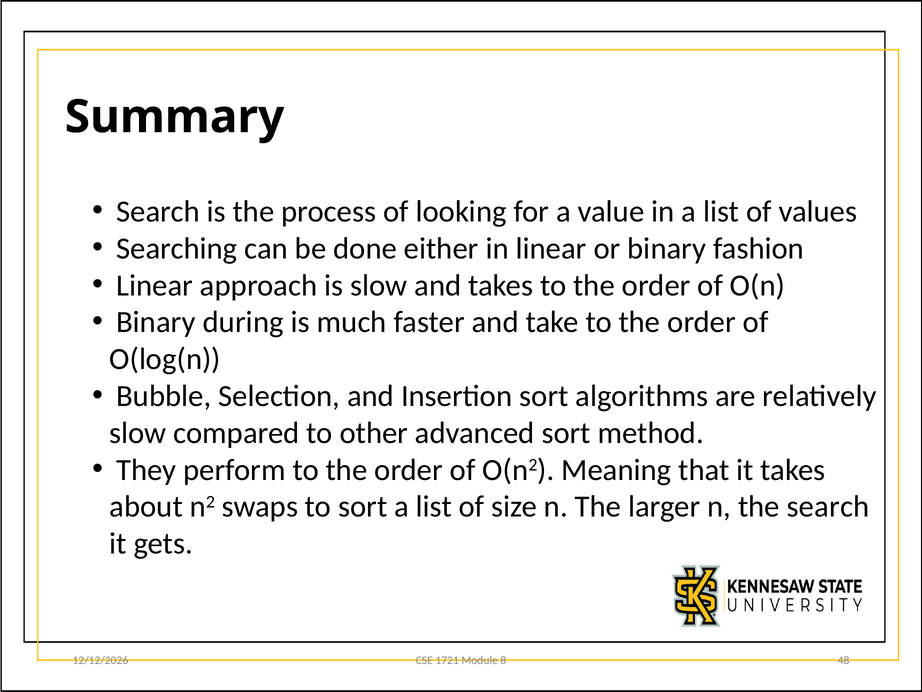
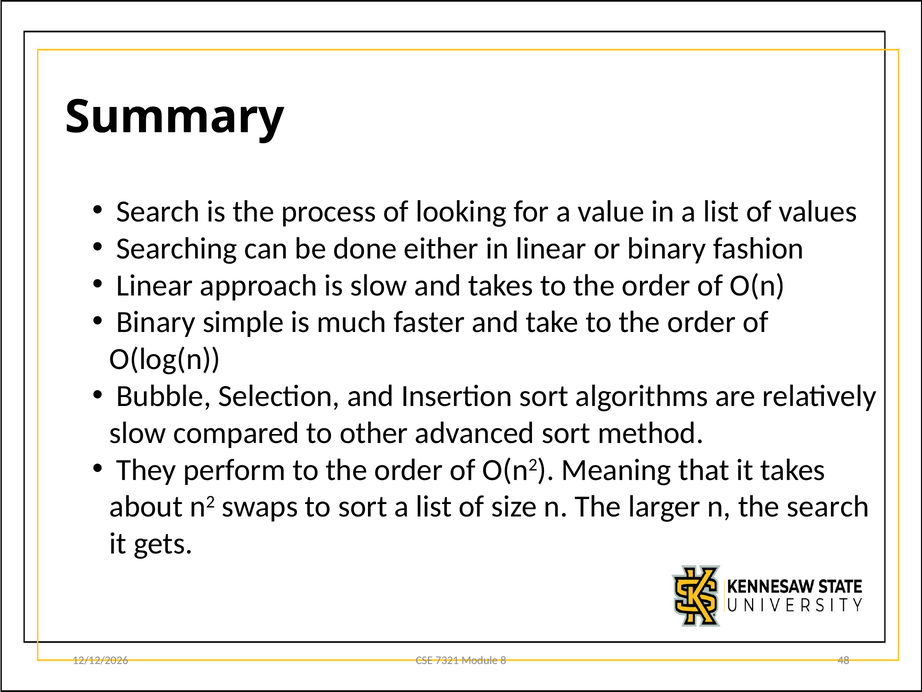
during: during -> simple (243, 322)
1721: 1721 -> 7321 (447, 660)
